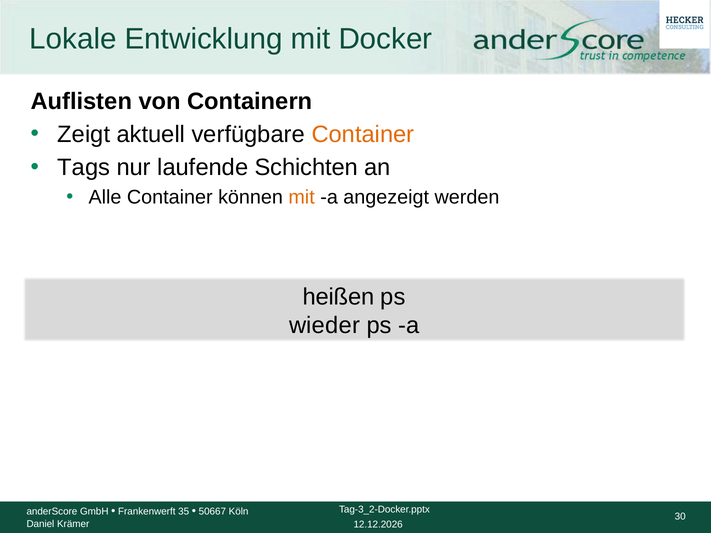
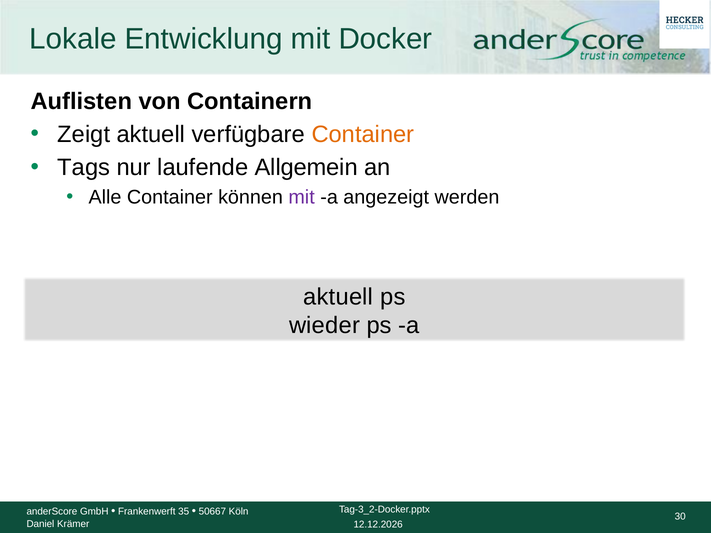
Schichten: Schichten -> Allgemein (306, 168)
mit colour: orange -> purple (302, 197)
heißen: heißen -> aktuell (338, 297)
